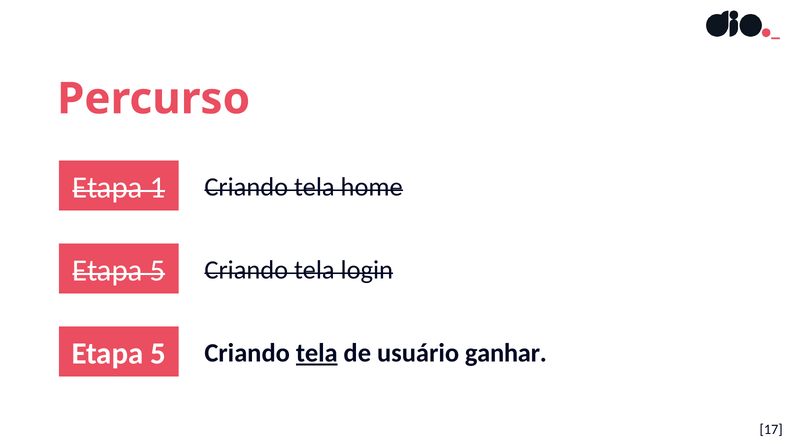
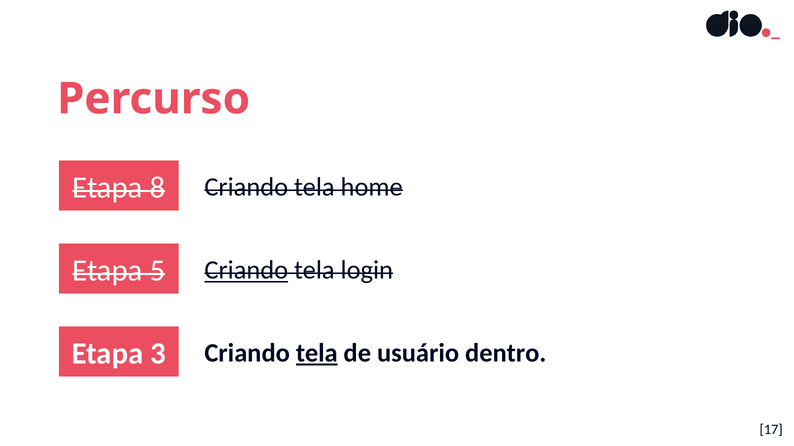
1: 1 -> 8 (157, 188)
Criando underline: none -> present (246, 271)
5: 5 -> 3 (158, 354)
ganhar: ganhar -> dentro (506, 354)
